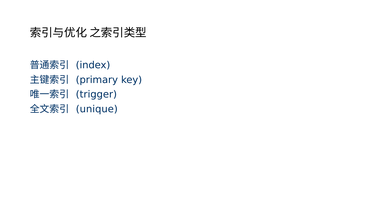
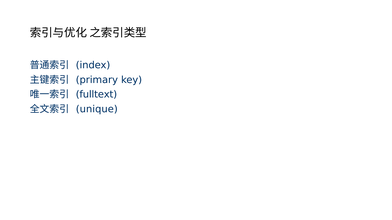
trigger: trigger -> fulltext (96, 95)
